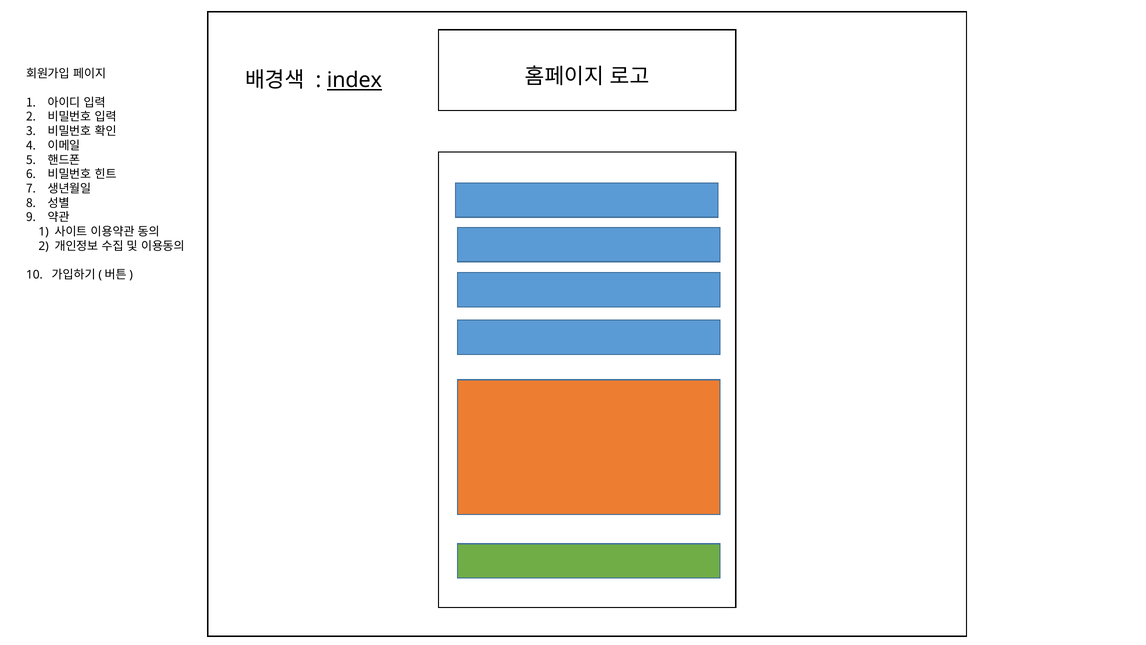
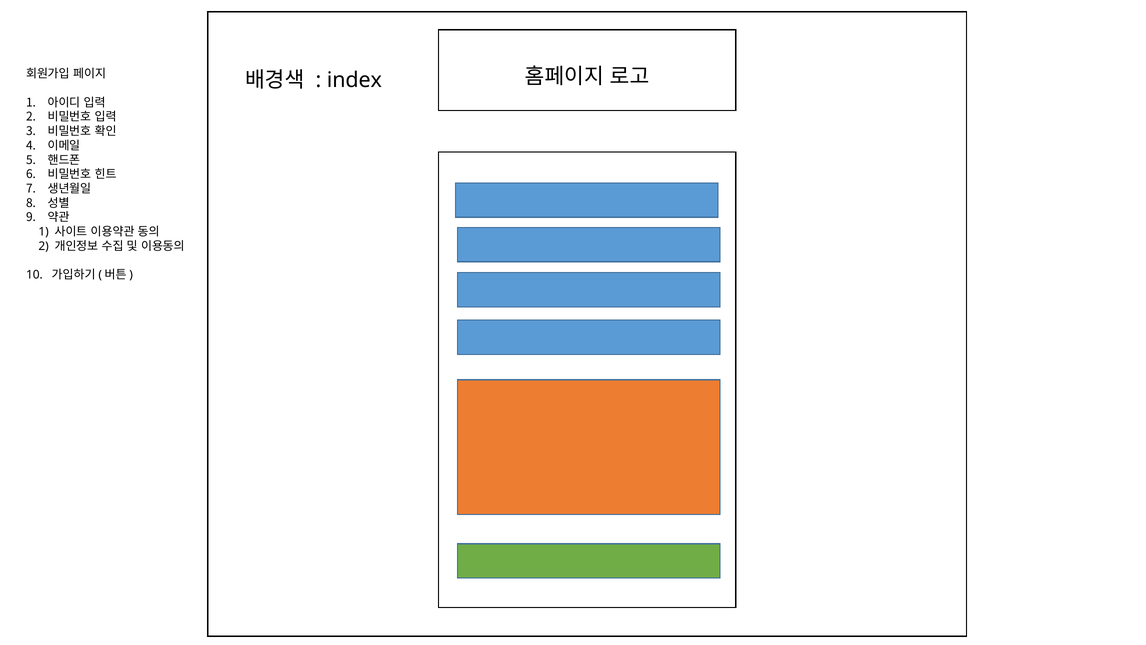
index underline: present -> none (354, 80)
